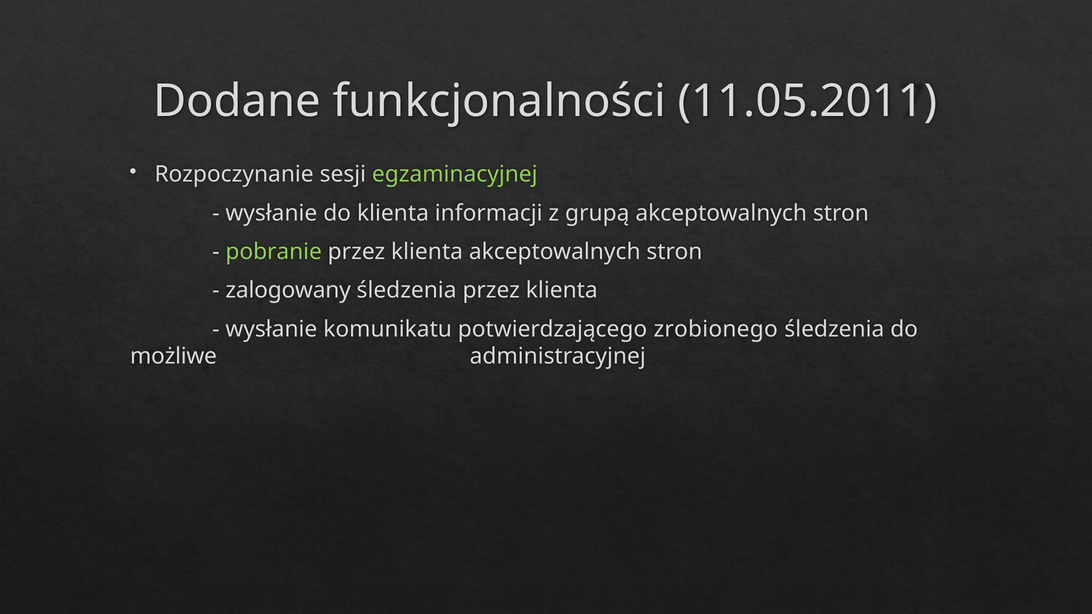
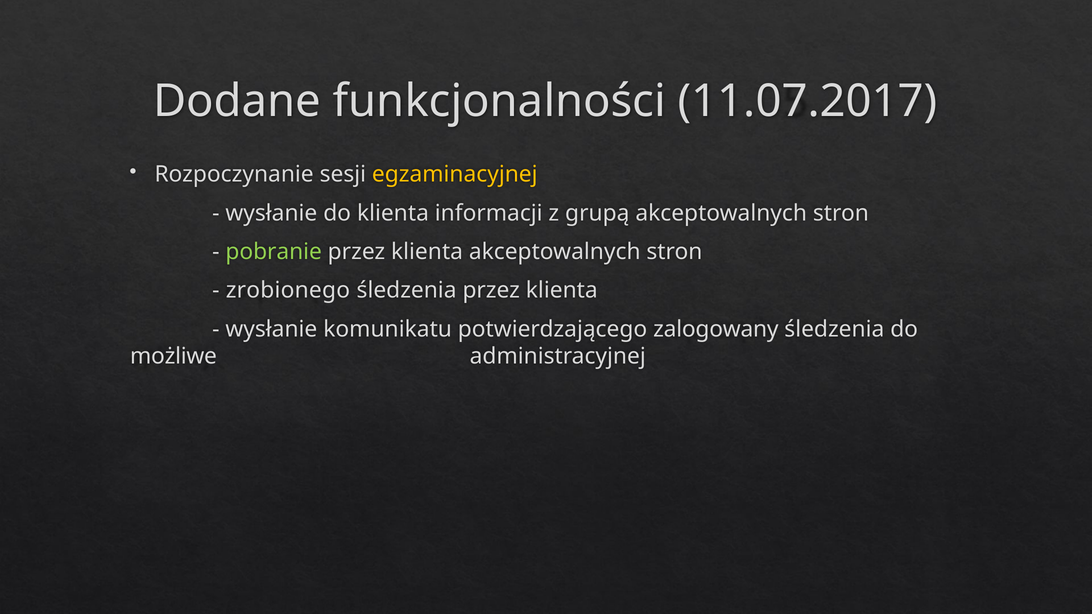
11.05.2011: 11.05.2011 -> 11.07.2017 (808, 101)
egzaminacyjnej colour: light green -> yellow (455, 175)
zalogowany: zalogowany -> zrobionego (288, 291)
zrobionego: zrobionego -> zalogowany (716, 329)
